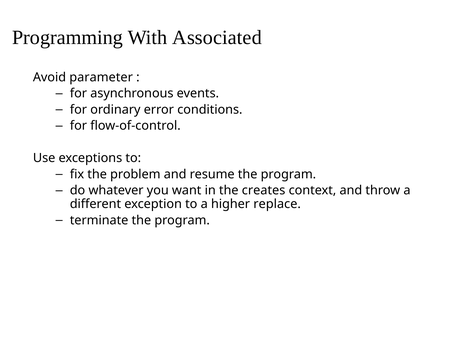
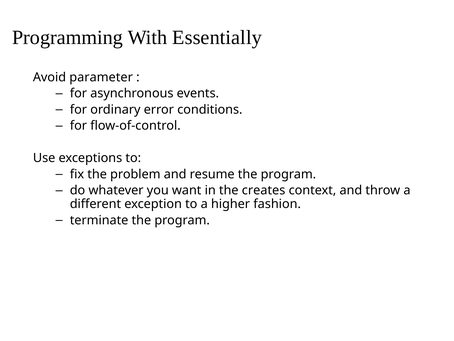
Associated: Associated -> Essentially (217, 38)
replace: replace -> fashion (277, 204)
